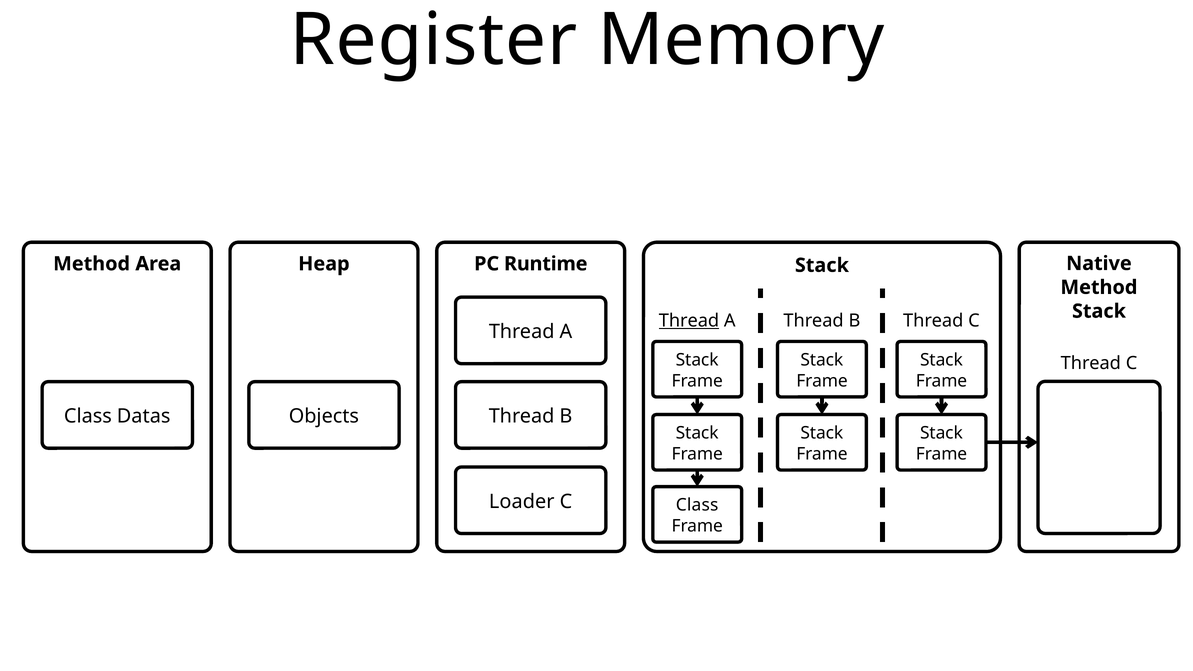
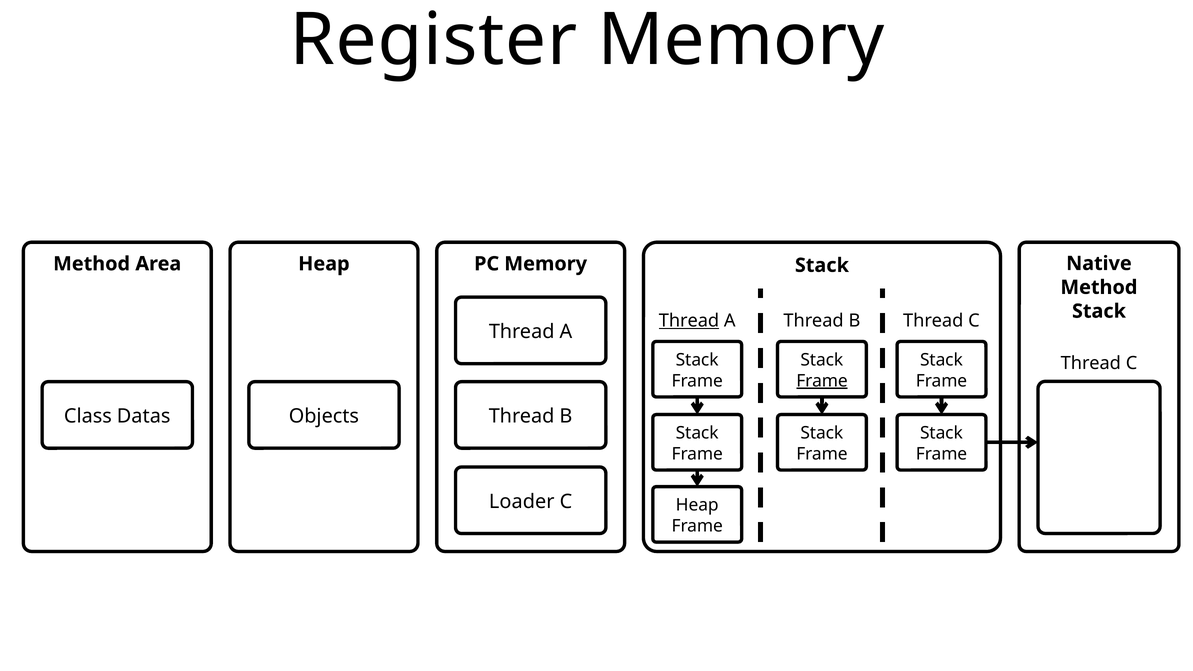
PC Runtime: Runtime -> Memory (546, 264)
Frame underline: none -> present (822, 381)
Class: Class -> Heap (697, 505)
